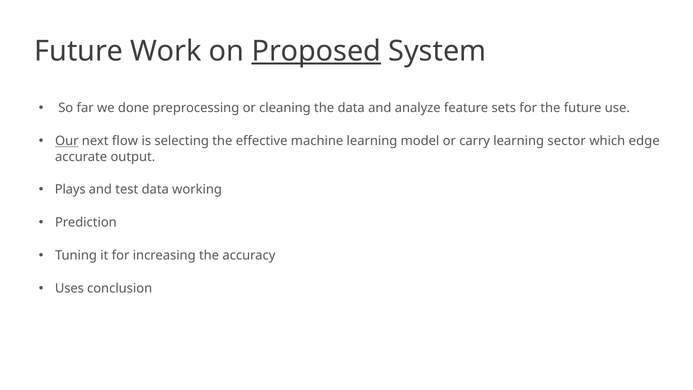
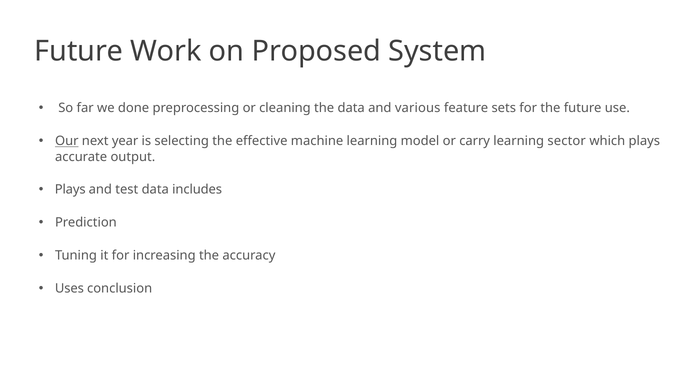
Proposed underline: present -> none (316, 51)
analyze: analyze -> various (418, 108)
flow: flow -> year (125, 141)
which edge: edge -> plays (644, 141)
working: working -> includes (197, 190)
